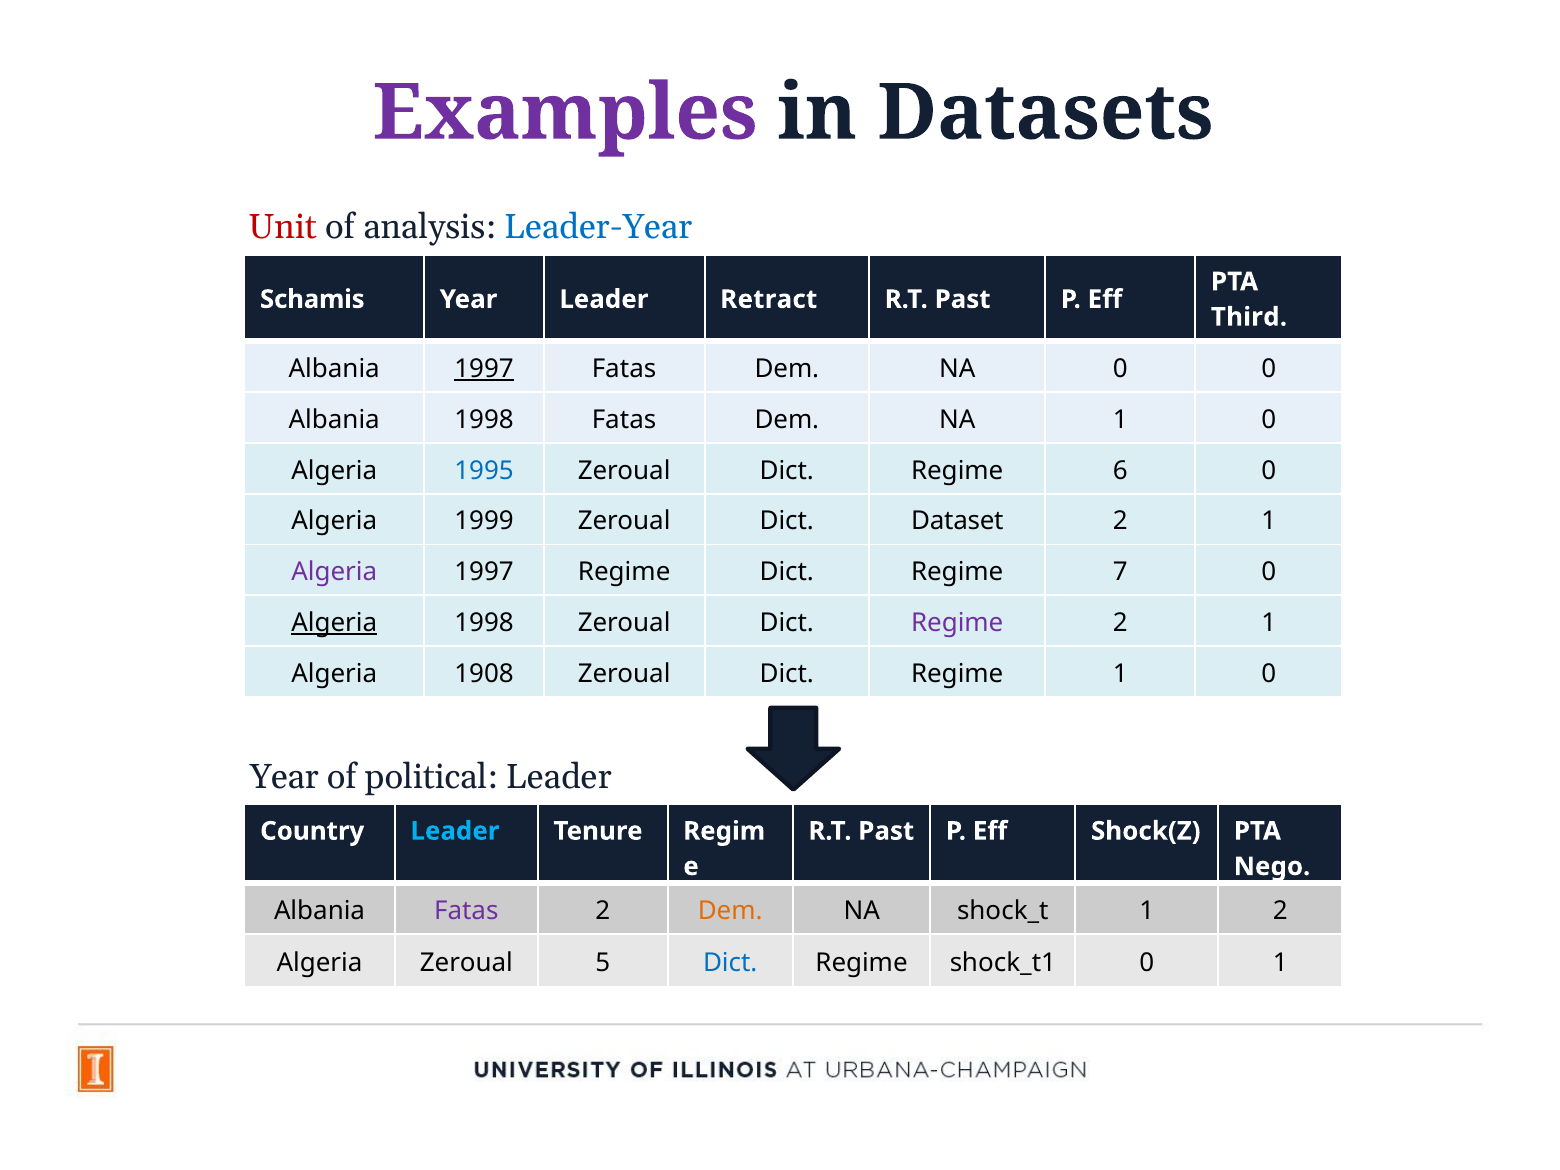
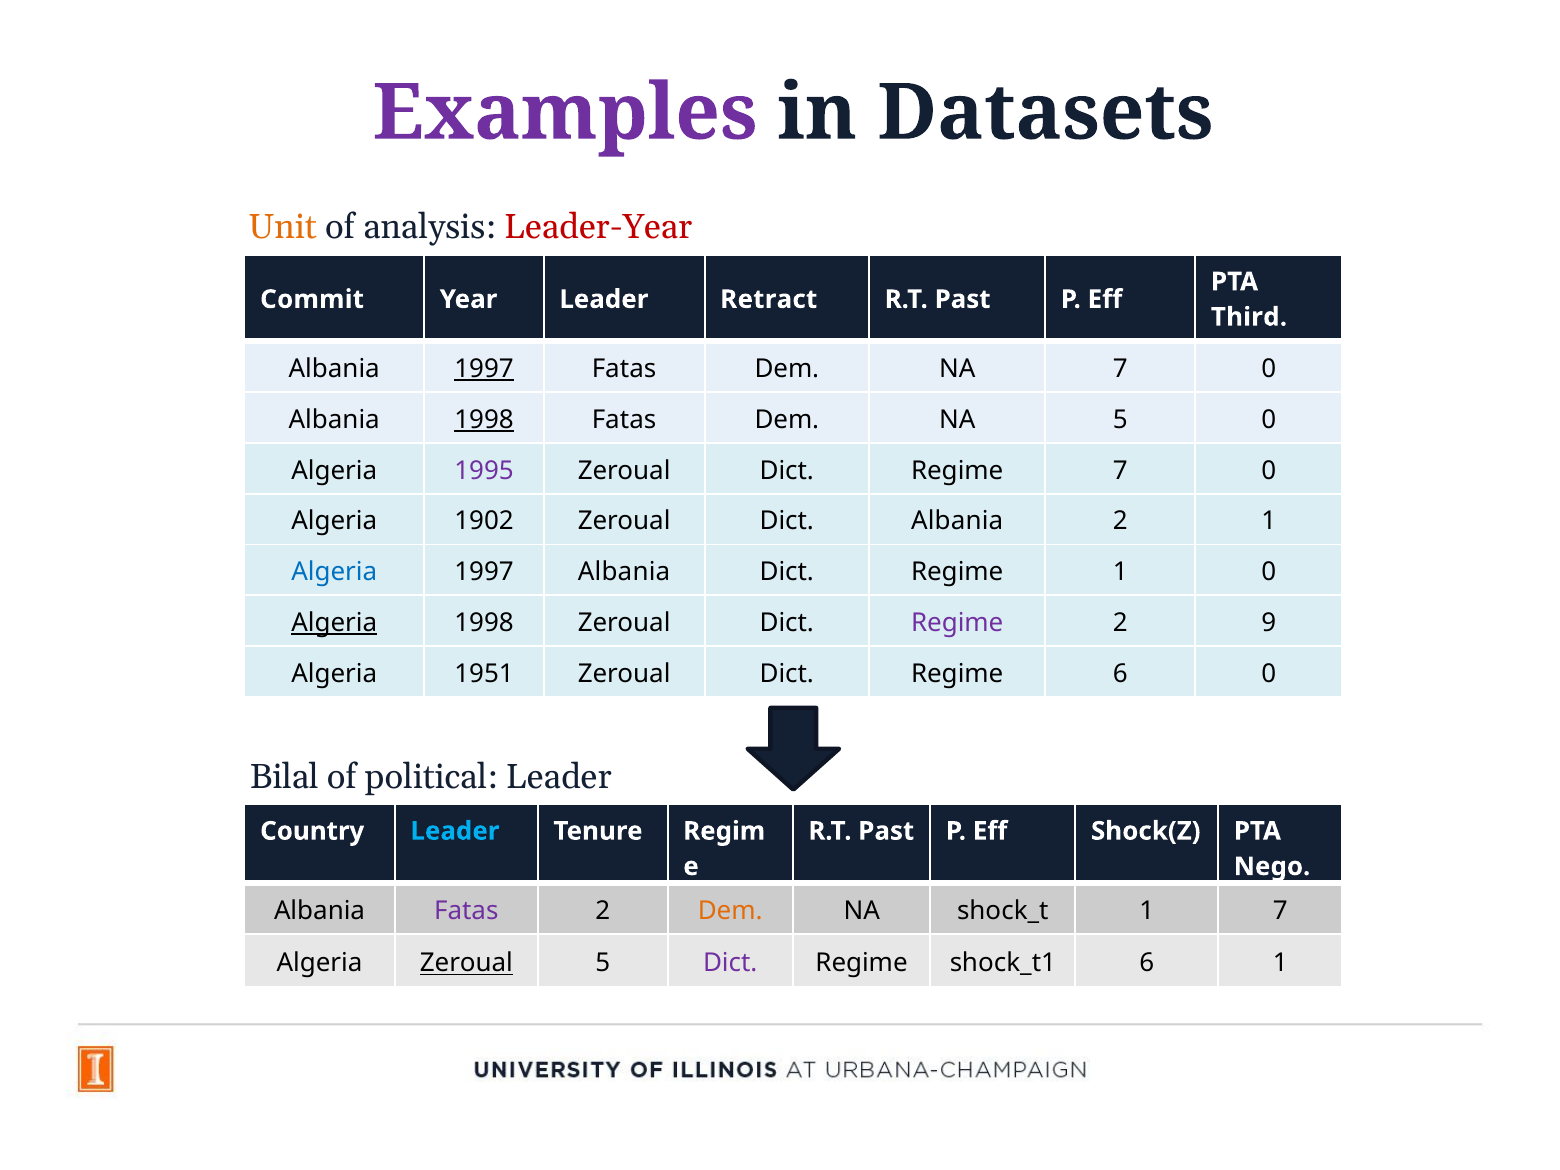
Unit colour: red -> orange (283, 227)
Leader-Year colour: blue -> red (598, 227)
Schamis: Schamis -> Commit (312, 299)
NA 0: 0 -> 7 (1120, 369)
1998 underline: none -> present (484, 420)
NA 1: 1 -> 5 (1120, 420)
1995 colour: blue -> purple (484, 471)
Regime 6: 6 -> 7 (1120, 471)
1999: 1999 -> 1902 (484, 521)
Dict Dataset: Dataset -> Albania (957, 521)
Algeria colour: purple -> blue (334, 572)
1997 Regime: Regime -> Albania (624, 572)
Regime 7: 7 -> 1 (1120, 572)
1: 1 -> 9 (1269, 623)
1908: 1908 -> 1951 (484, 674)
Regime 1: 1 -> 6 (1120, 674)
Year: Year -> Bilal (284, 777)
1 2: 2 -> 7 (1280, 911)
Zeroual underline: none -> present (466, 963)
Dict colour: blue -> purple (730, 963)
0: 0 -> 6 (1147, 963)
